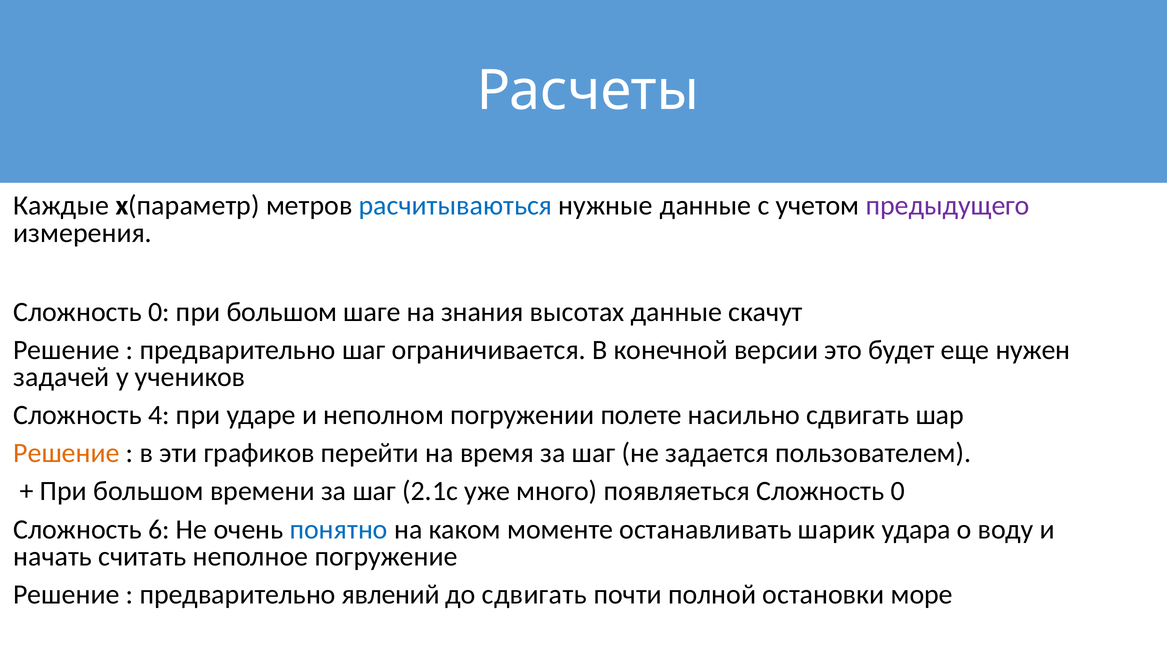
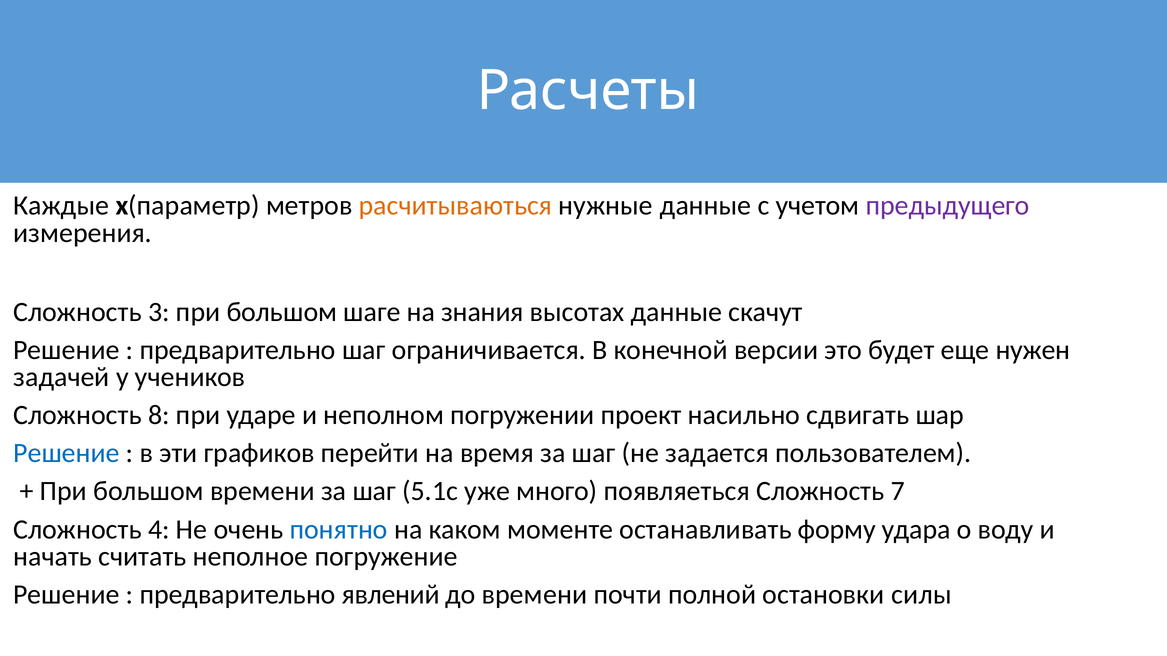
расчитываються colour: blue -> orange (456, 206)
0: 0 -> 3 (159, 312)
4: 4 -> 8 (159, 415)
полете: полете -> проект (641, 415)
Решение colour: orange -> blue (66, 454)
2.1с: 2.1с -> 5.1с (430, 492)
появляеться Сложность 0: 0 -> 7 (898, 492)
6: 6 -> 4 (159, 530)
шарик: шарик -> форму (837, 530)
до сдвигать: сдвигать -> времени (534, 595)
море: море -> силы (921, 595)
